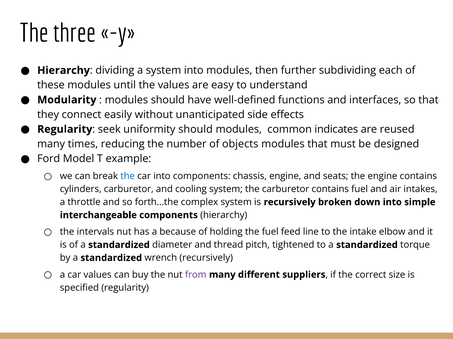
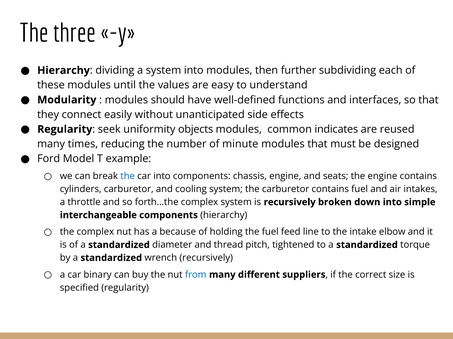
uniformity should: should -> objects (196, 130)
objects: objects -> minute (240, 144)
the intervals: intervals -> complex (95, 232)
car values: values -> binary (98, 275)
from colour: purple -> blue (196, 275)
